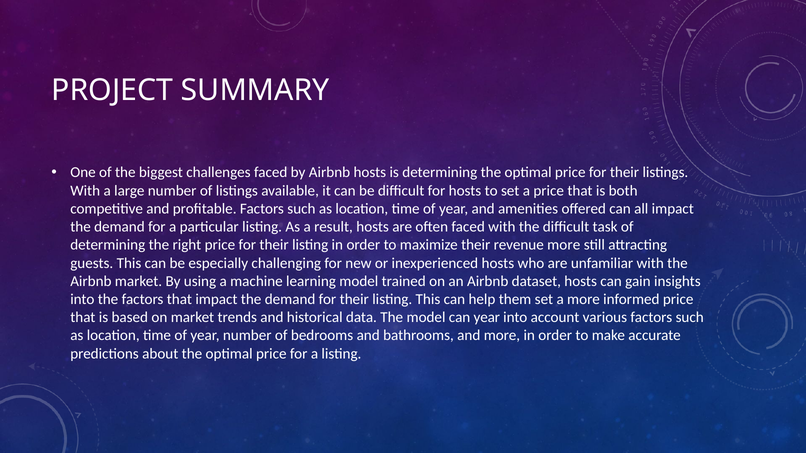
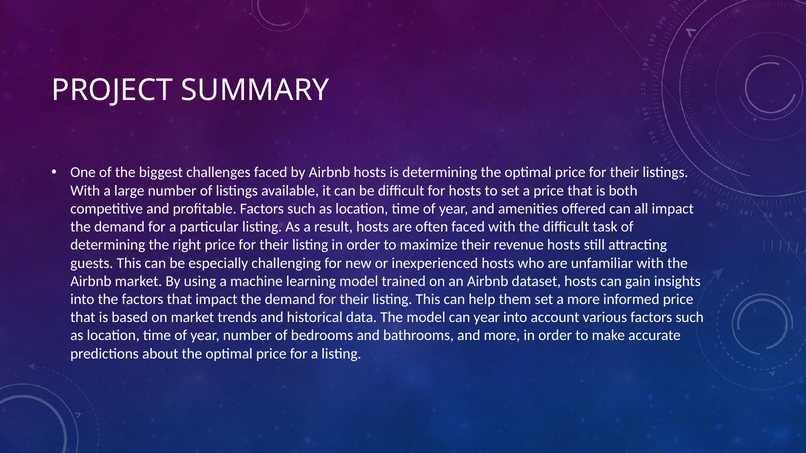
revenue more: more -> hosts (564, 245)
